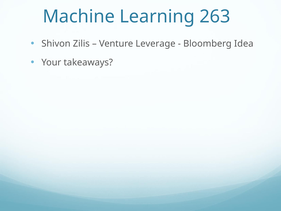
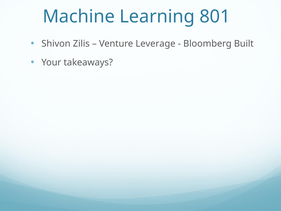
263: 263 -> 801 (215, 16)
Idea: Idea -> Built (244, 44)
